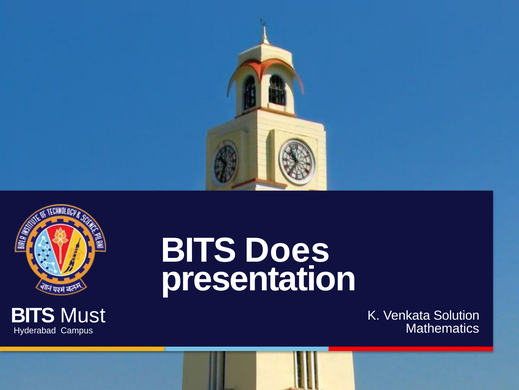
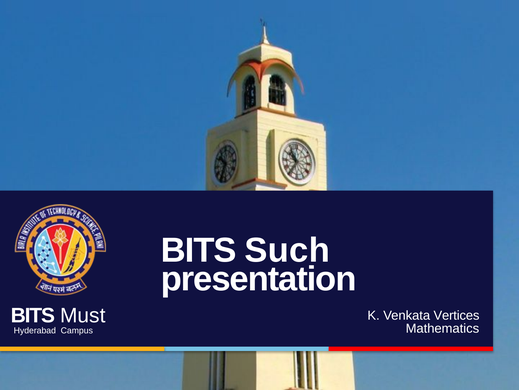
Does: Does -> Such (287, 250)
Solution: Solution -> Vertices (457, 315)
